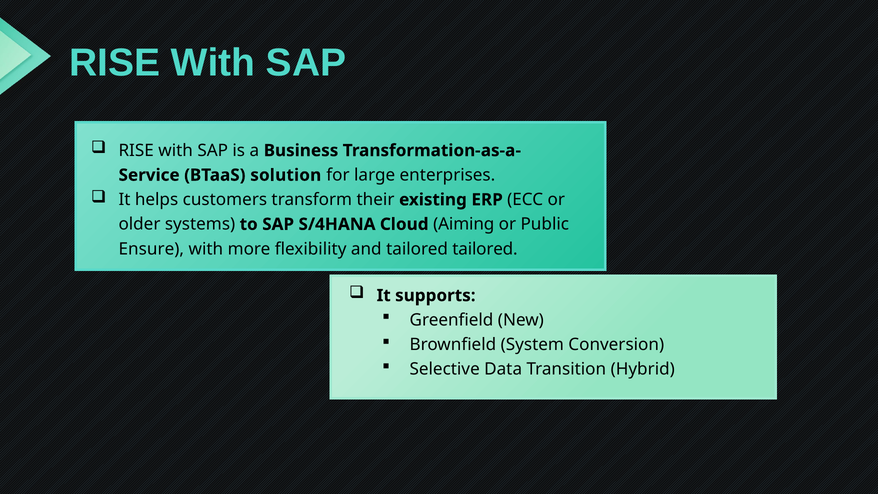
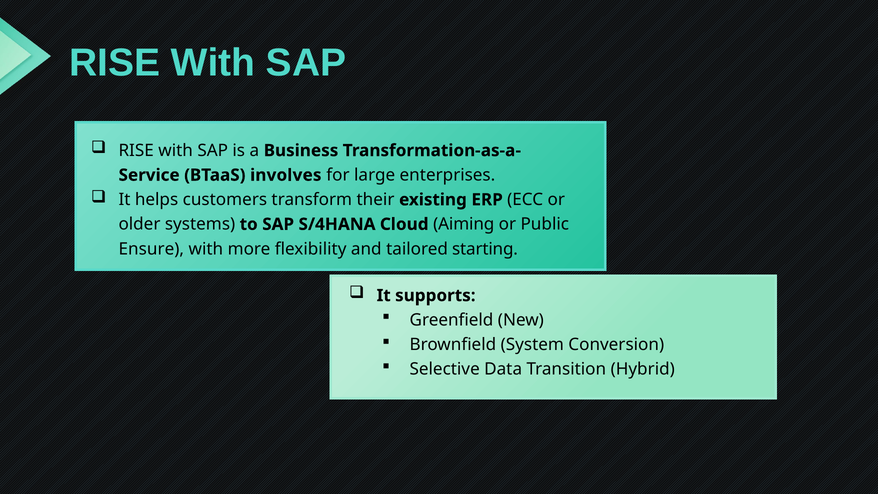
solution: solution -> involves (286, 175)
tailored tailored: tailored -> starting (485, 249)
